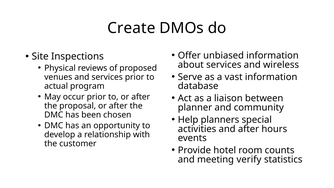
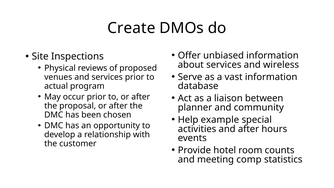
planners: planners -> example (220, 120)
verify: verify -> comp (249, 159)
